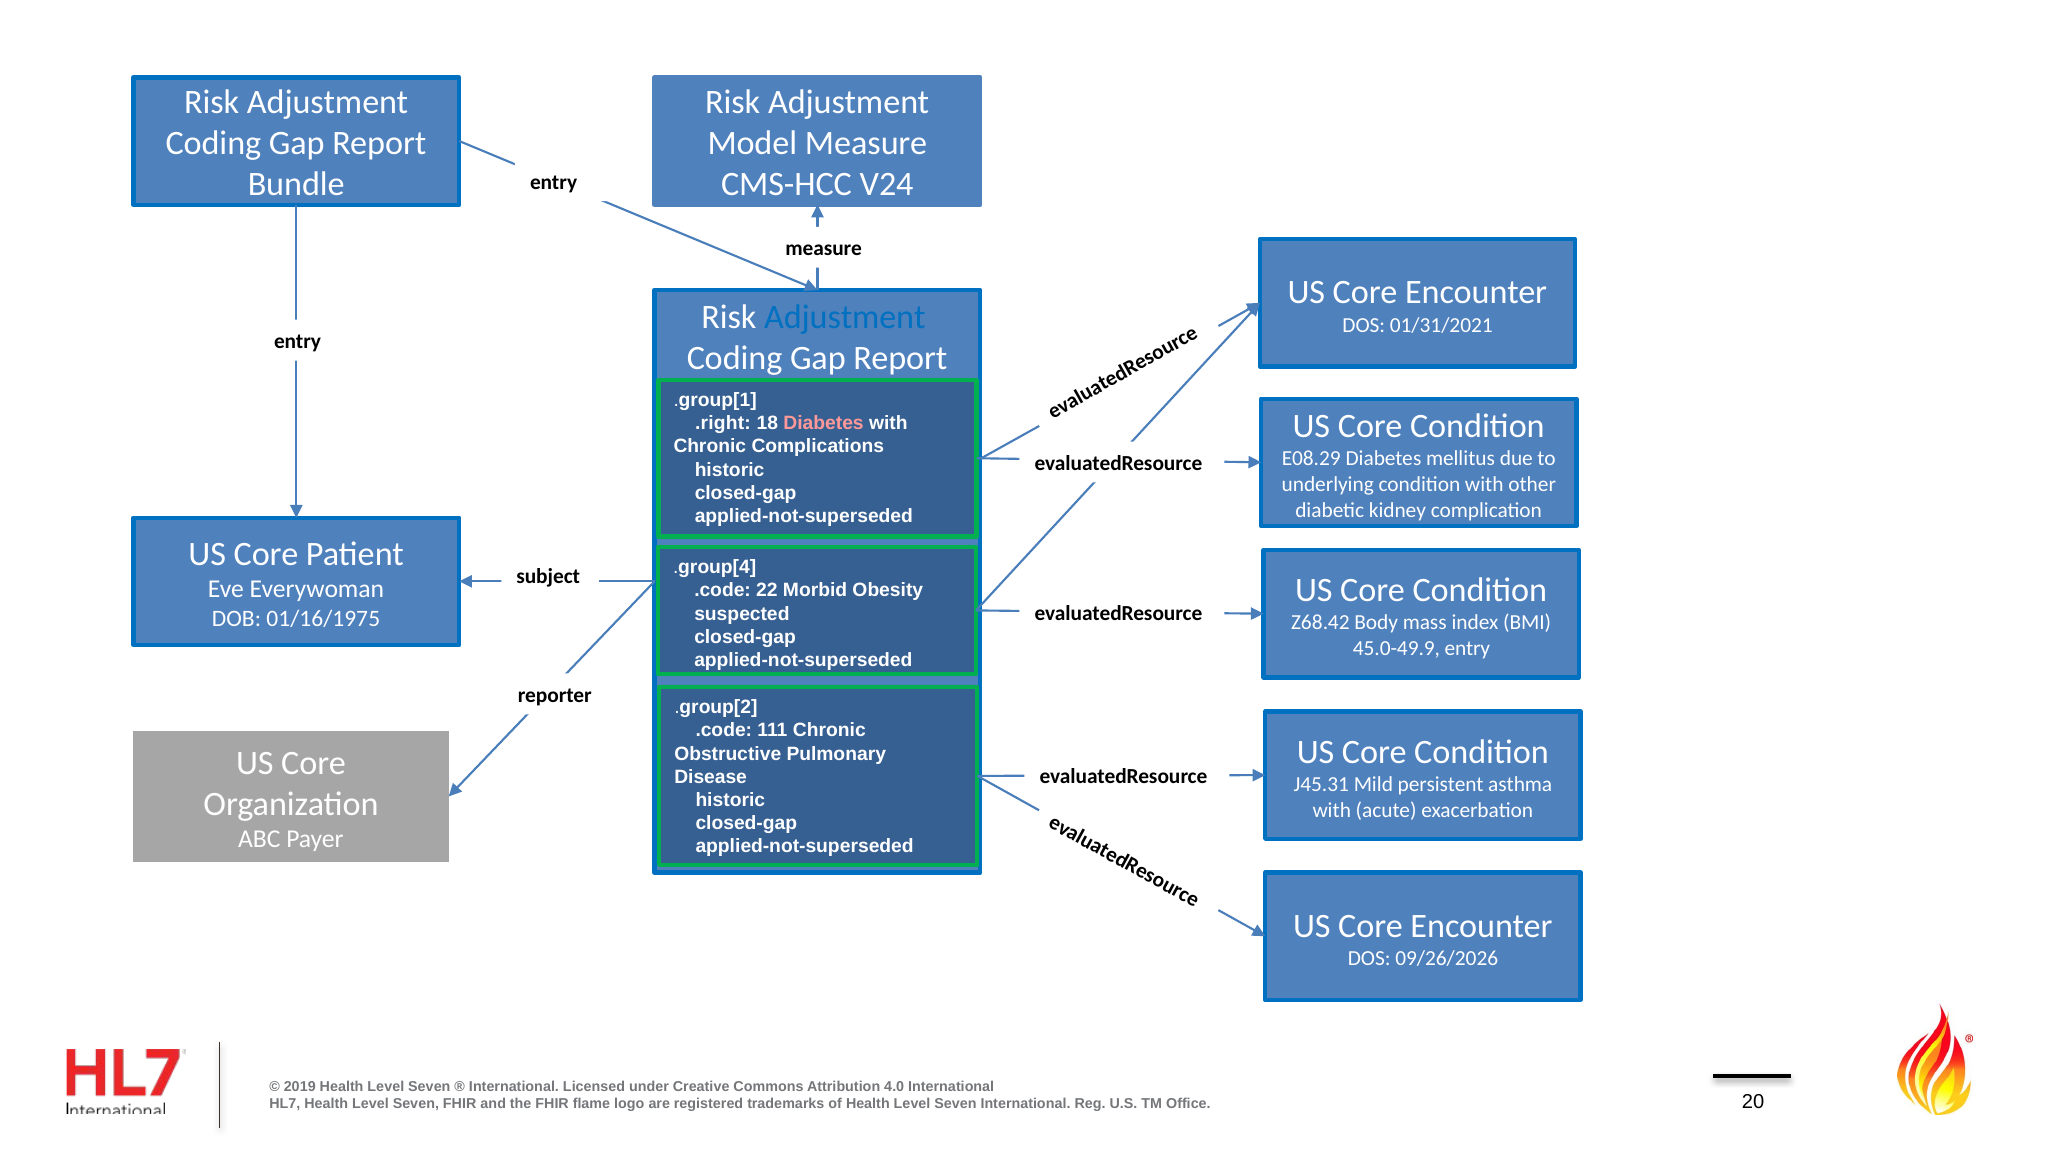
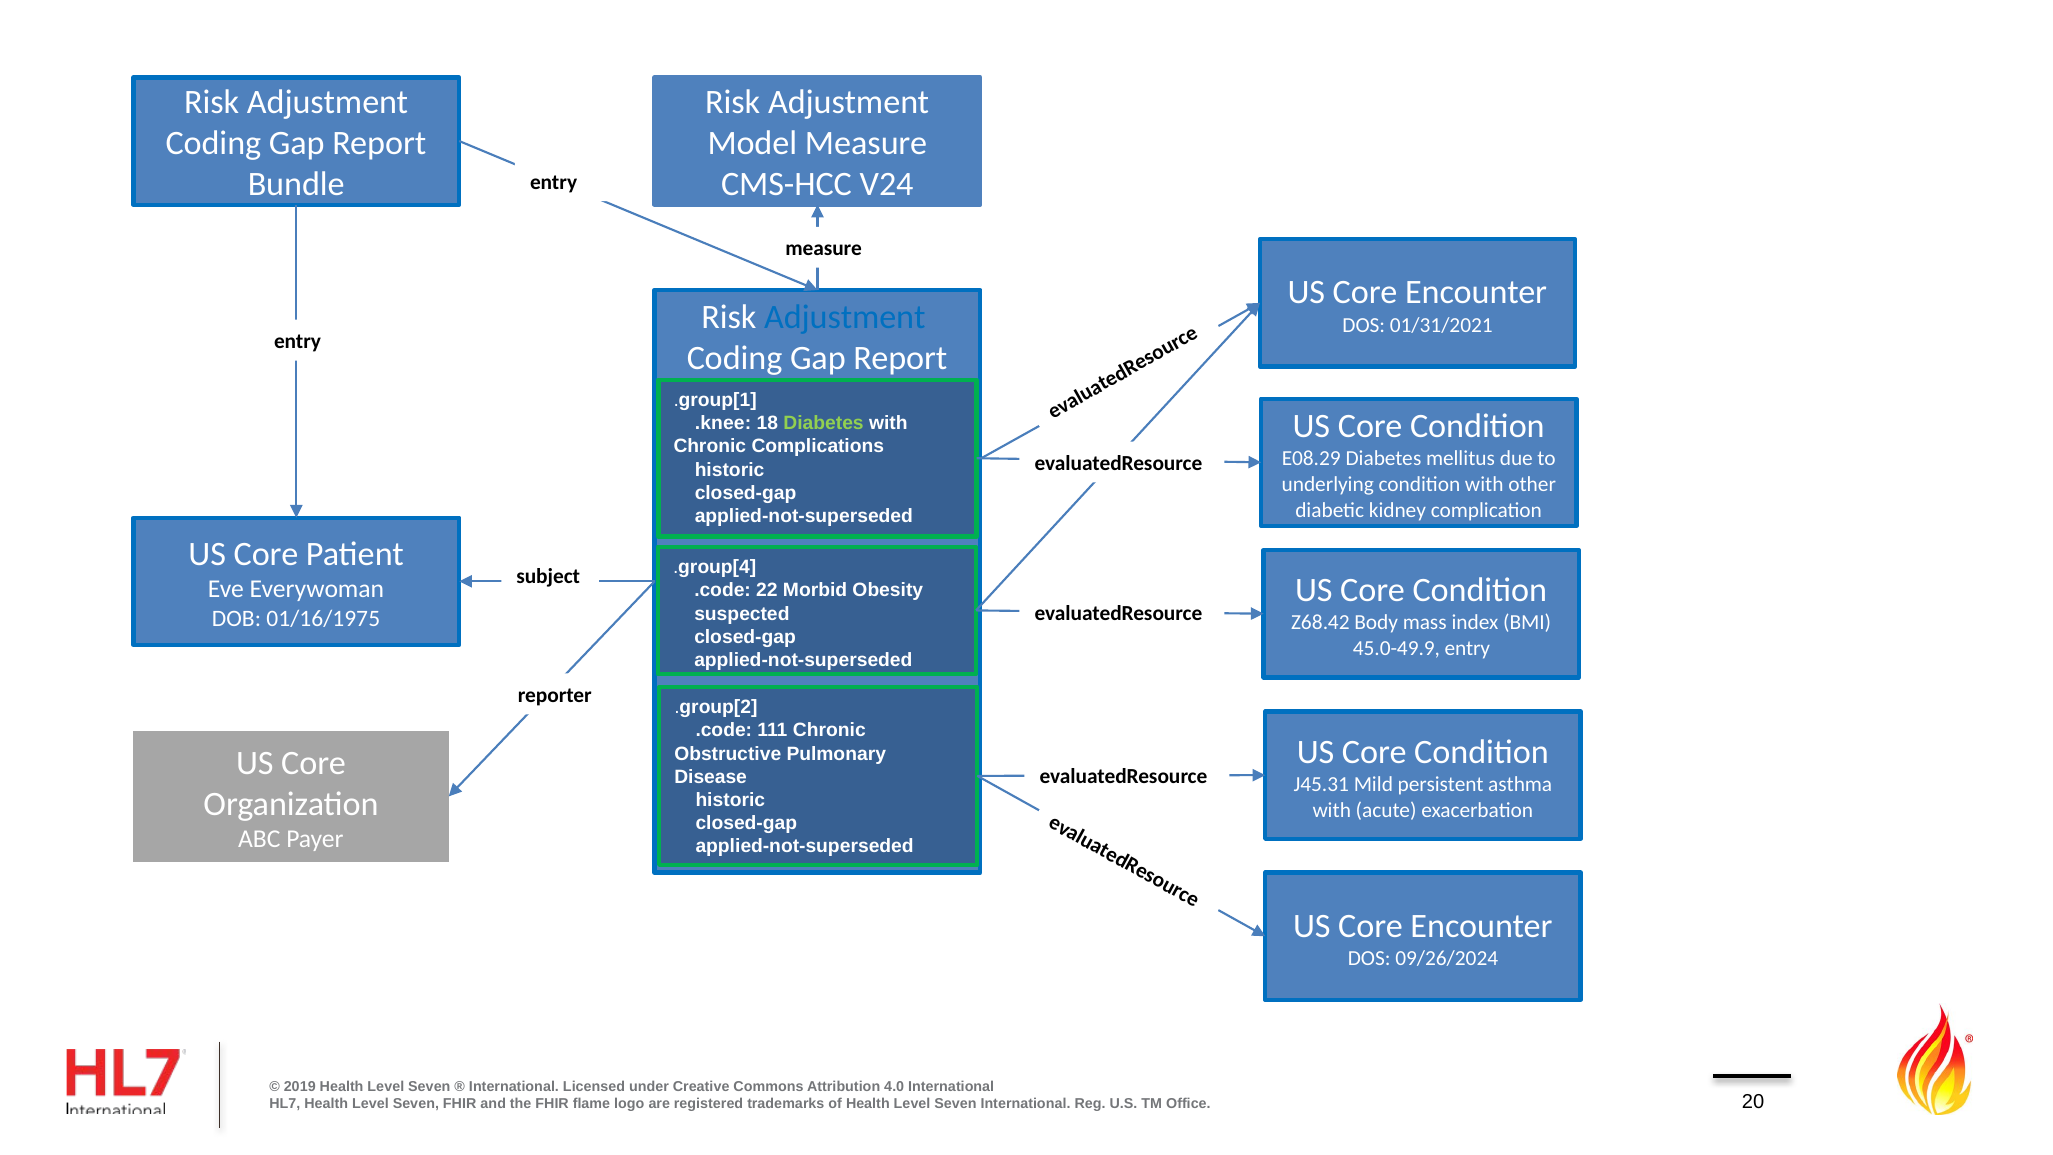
.right: .right -> .knee (723, 423)
Diabetes colour: pink -> light green (824, 423)
09/26/2026: 09/26/2026 -> 09/26/2024 (1447, 958)
